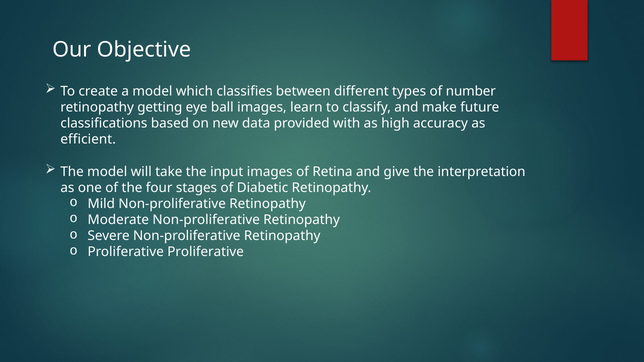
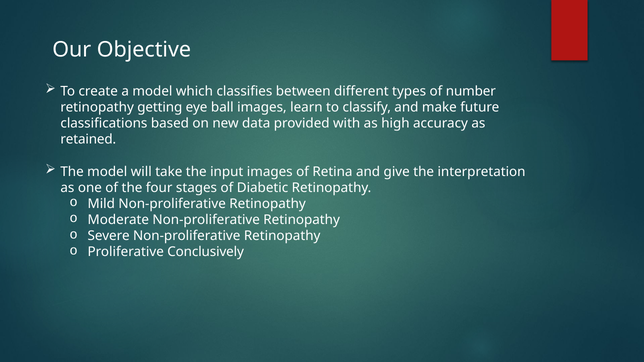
efficient: efficient -> retained (88, 139)
Proliferative Proliferative: Proliferative -> Conclusively (206, 252)
